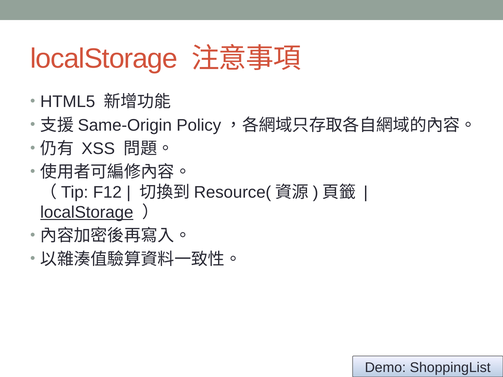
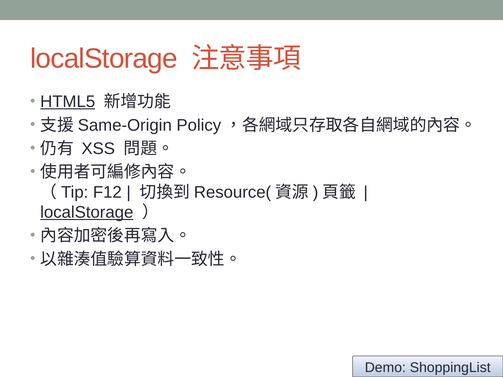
HTML5 underline: none -> present (68, 102)
